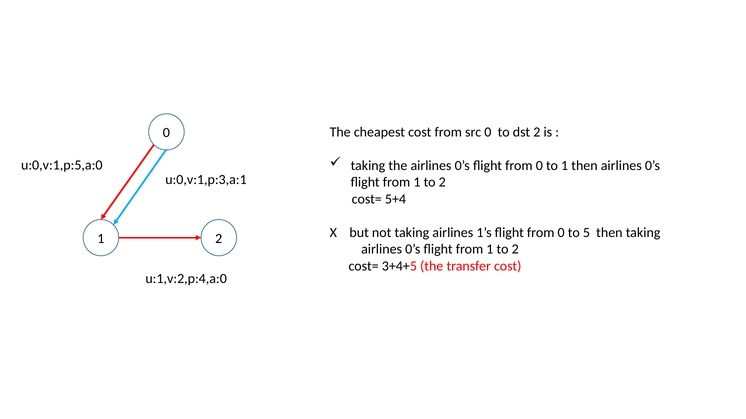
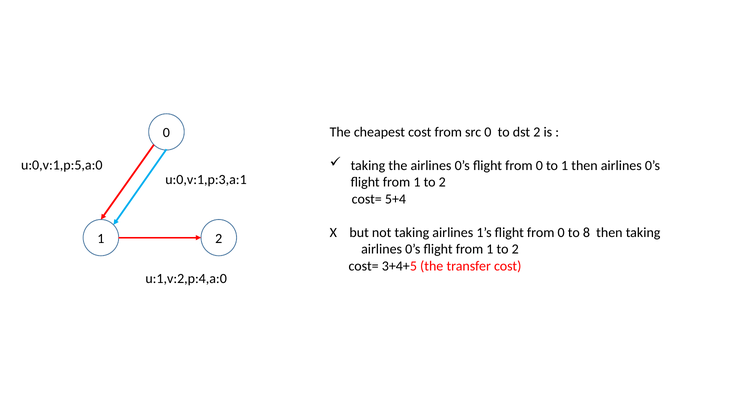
5: 5 -> 8 (586, 233)
